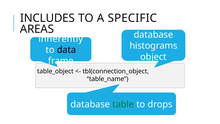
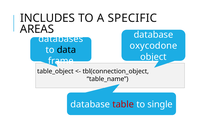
inherently: inherently -> databases (61, 39)
histograms: histograms -> oxycodone (153, 46)
table colour: green -> red (123, 104)
drops: drops -> single (160, 104)
